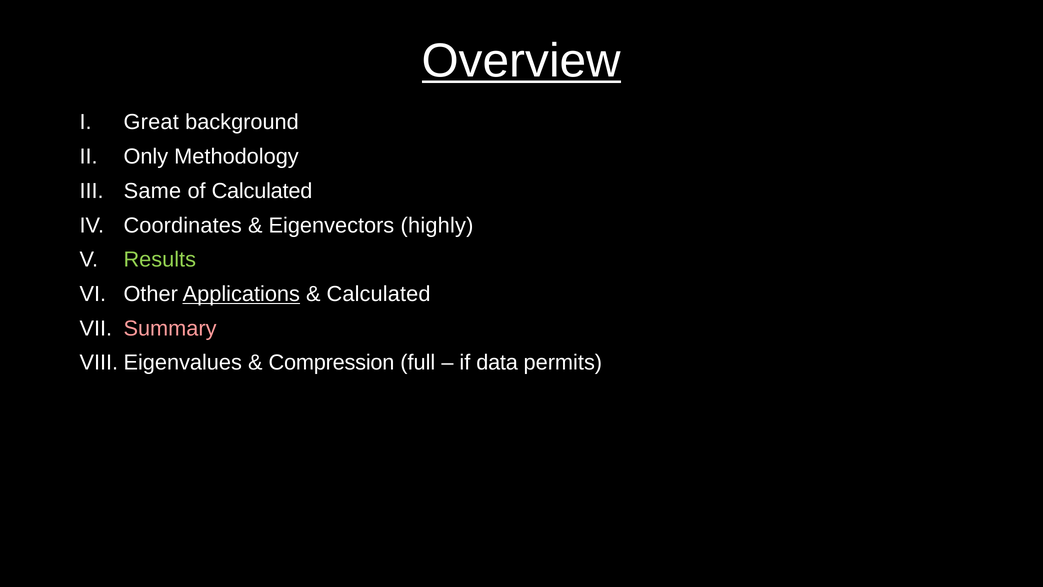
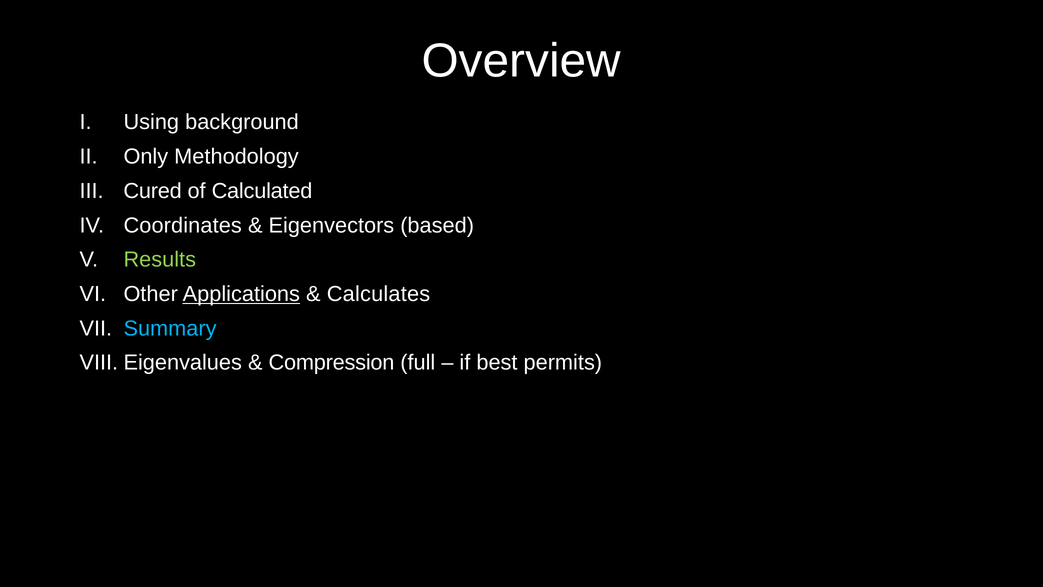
Overview underline: present -> none (521, 61)
Great: Great -> Using (151, 122)
Same: Same -> Cured (153, 191)
highly: highly -> based (437, 225)
Calculated: Calculated -> Calculates (378, 294)
Summary colour: pink -> light blue (170, 328)
data: data -> best (497, 363)
